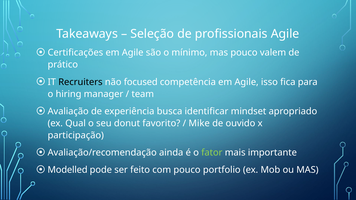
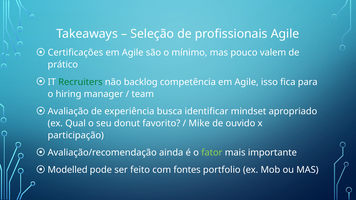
Recruiters colour: black -> green (80, 82)
focused: focused -> backlog (141, 82)
com pouco: pouco -> fontes (187, 170)
